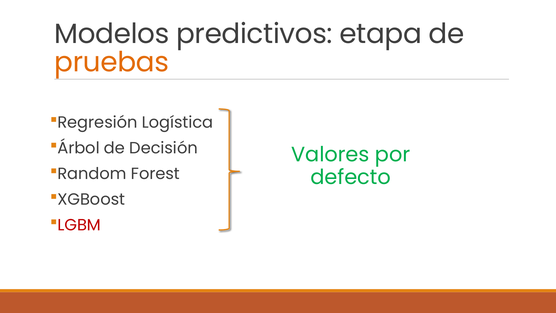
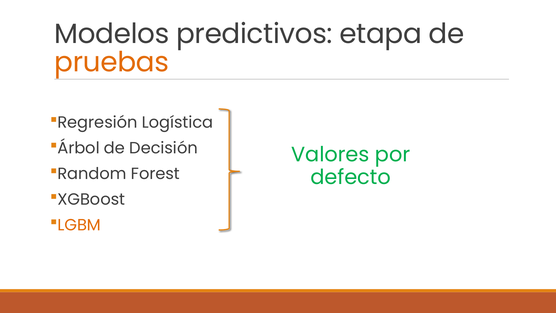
LGBM colour: red -> orange (79, 225)
